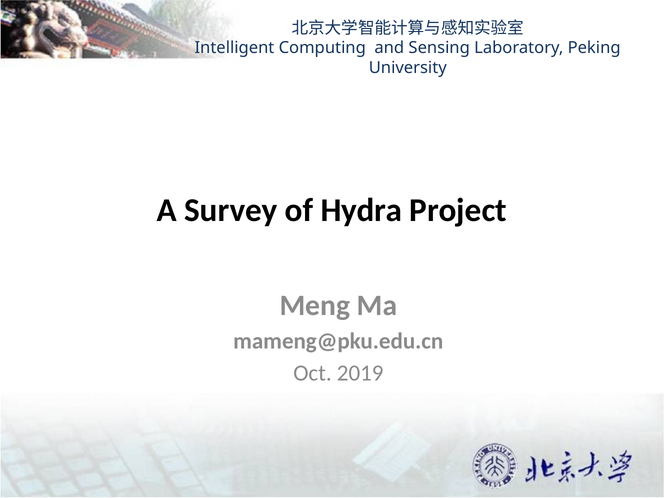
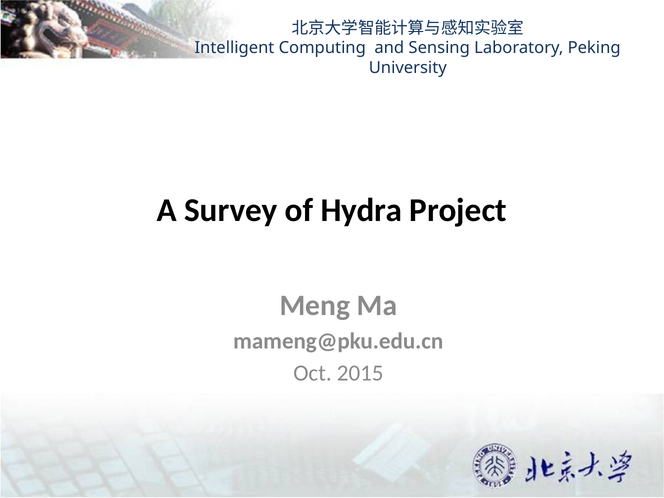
2019: 2019 -> 2015 (360, 373)
